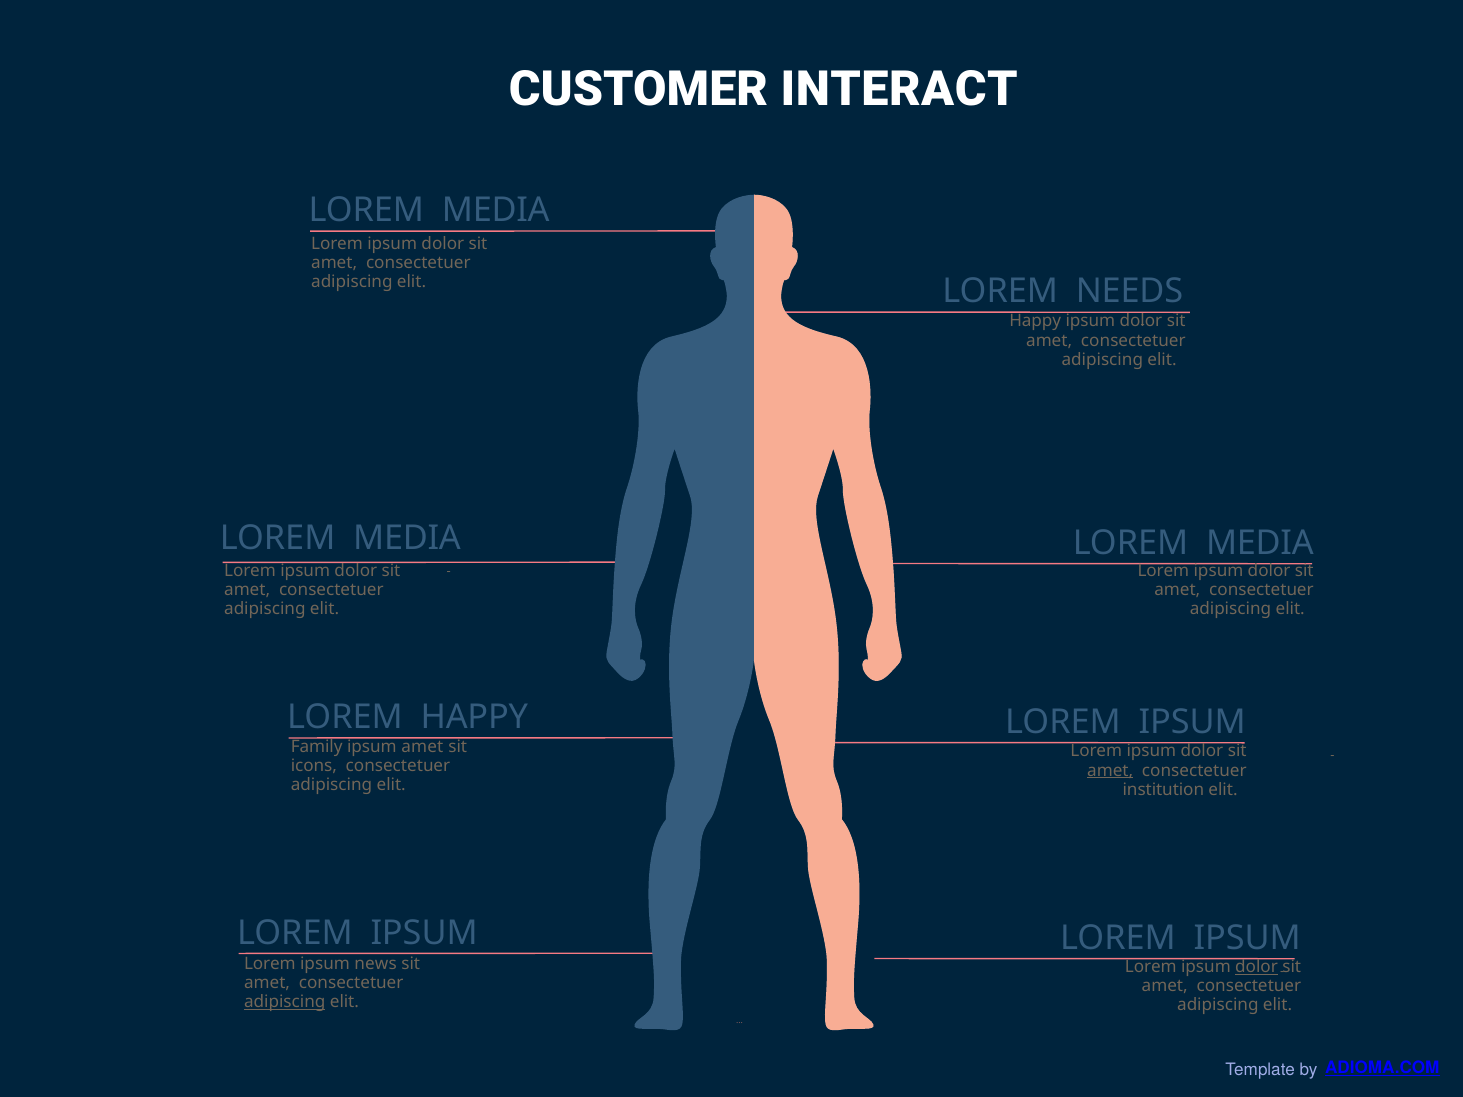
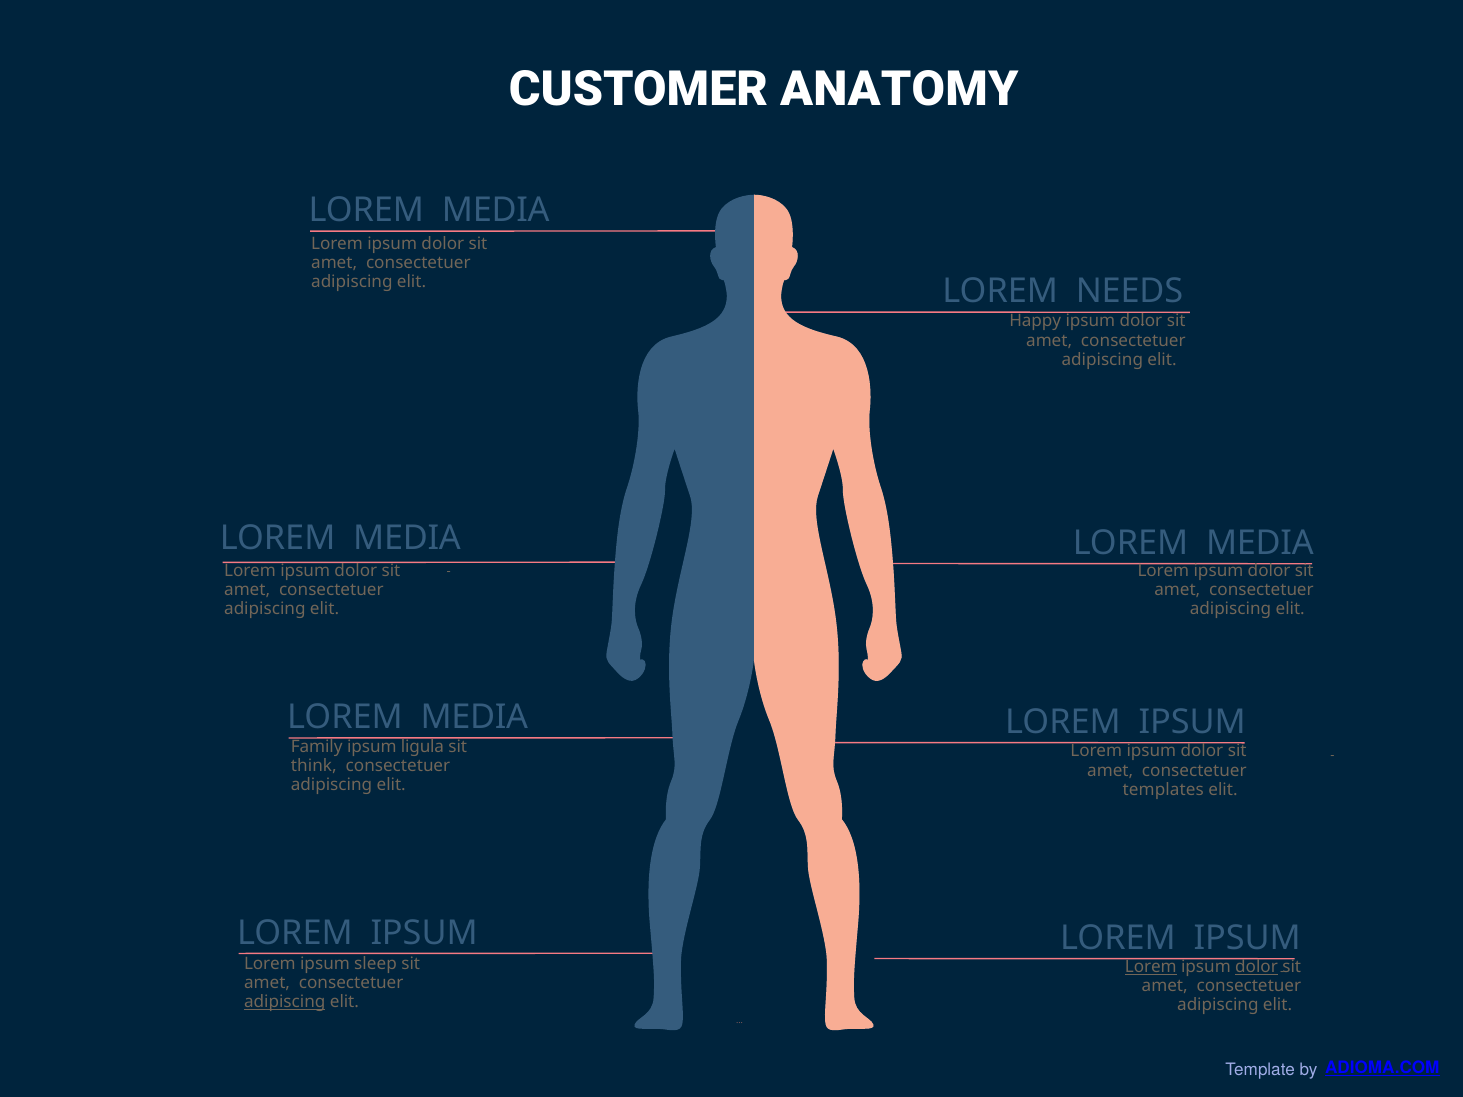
INTERACT: INTERACT -> ANATOMY (899, 90)
HAPPY: HAPPY -> MEDIA (474, 717)
ipsum amet: amet -> ligula (422, 747)
icons: icons -> think (314, 766)
amet underline: present -> none (1110, 771)
institution: institution -> templates (1163, 790)
news: news -> sleep (376, 964)
Lorem underline: none -> present (1151, 967)
